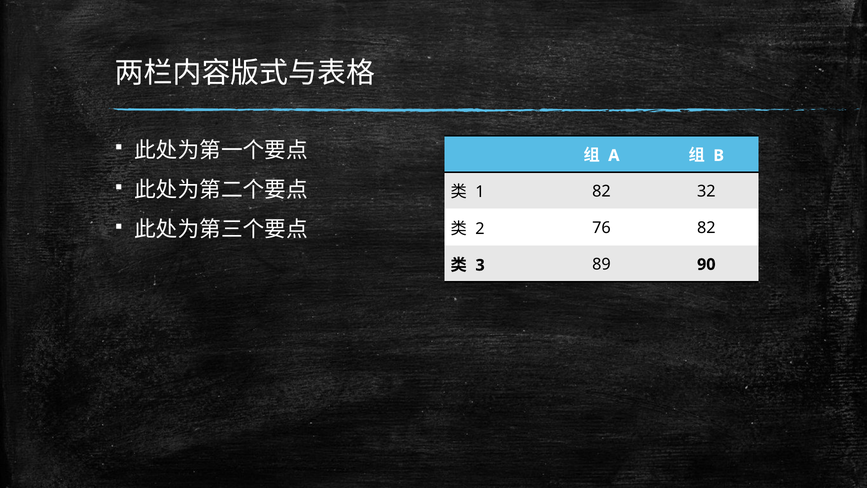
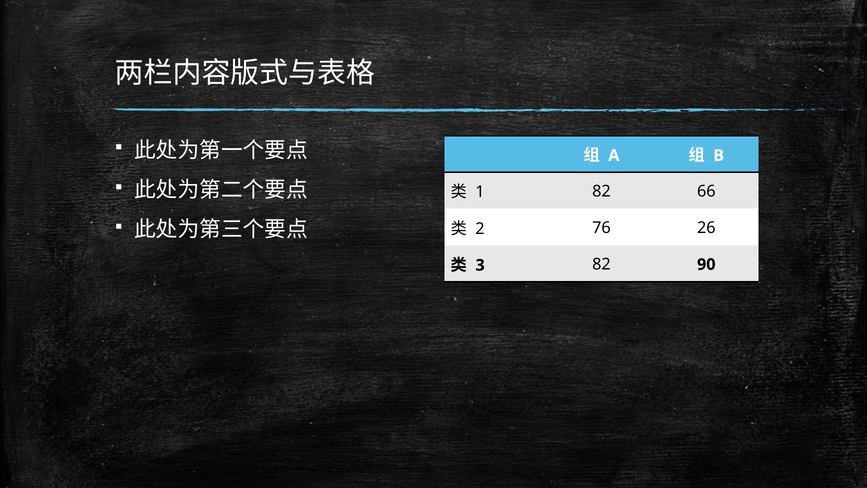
32: 32 -> 66 (706, 191)
76 82: 82 -> 26 (706, 228)
3 89: 89 -> 82 (602, 264)
